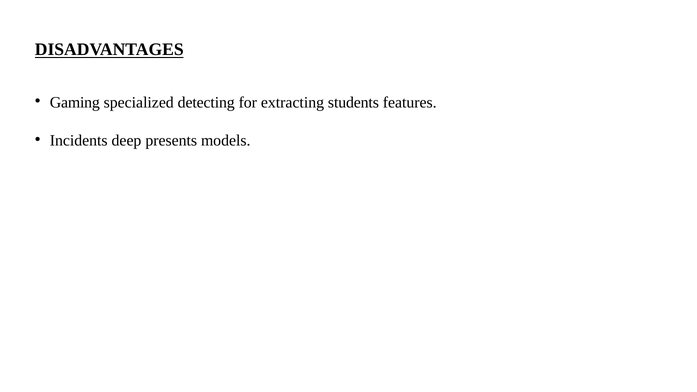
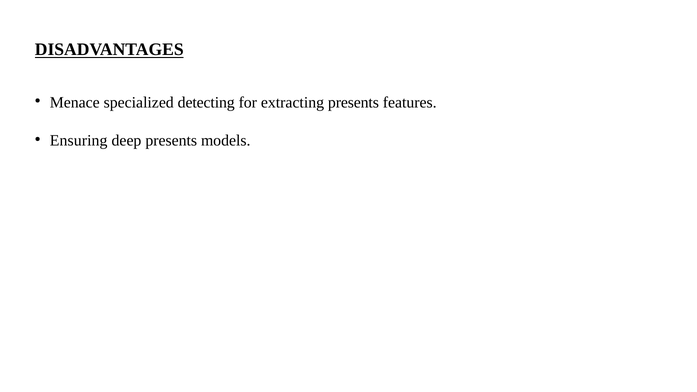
Gaming: Gaming -> Menace (75, 102)
extracting students: students -> presents (353, 102)
Incidents: Incidents -> Ensuring (79, 140)
